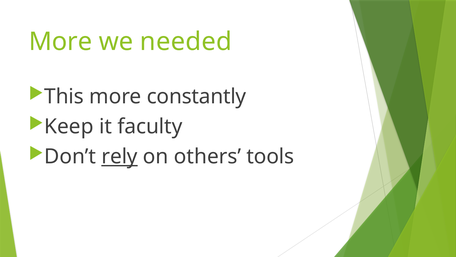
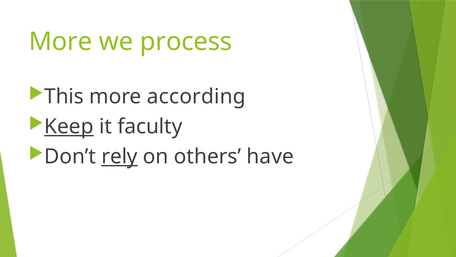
needed: needed -> process (186, 42)
constantly: constantly -> according (196, 97)
Keep underline: none -> present (69, 126)
tools: tools -> have (270, 156)
